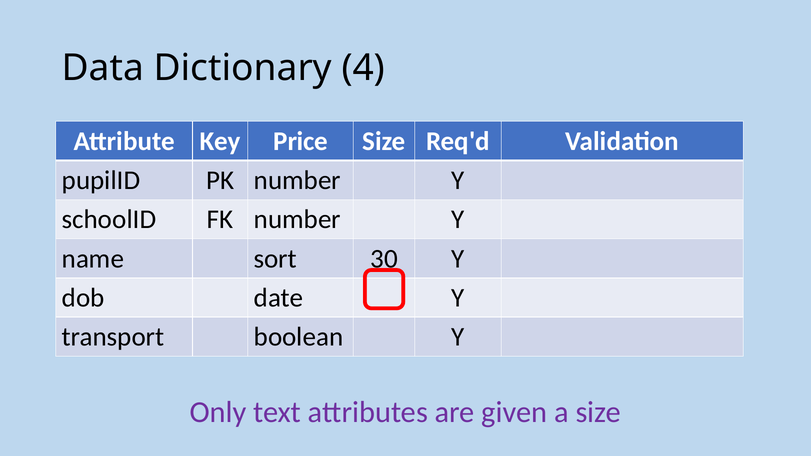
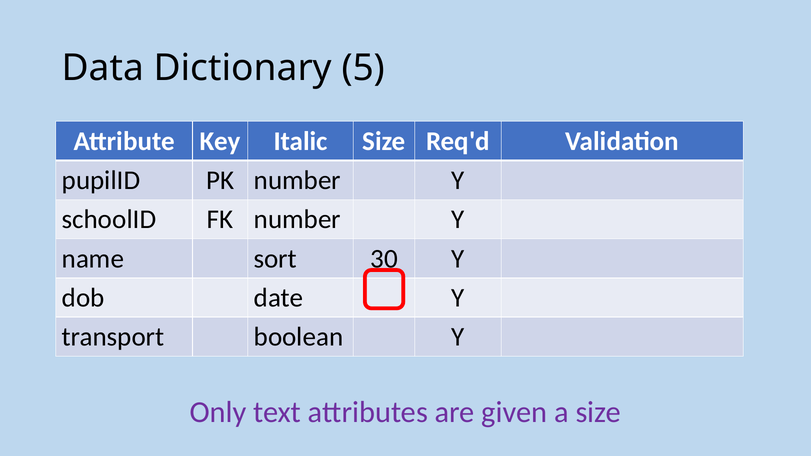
4: 4 -> 5 (363, 68)
Price: Price -> Italic (301, 141)
